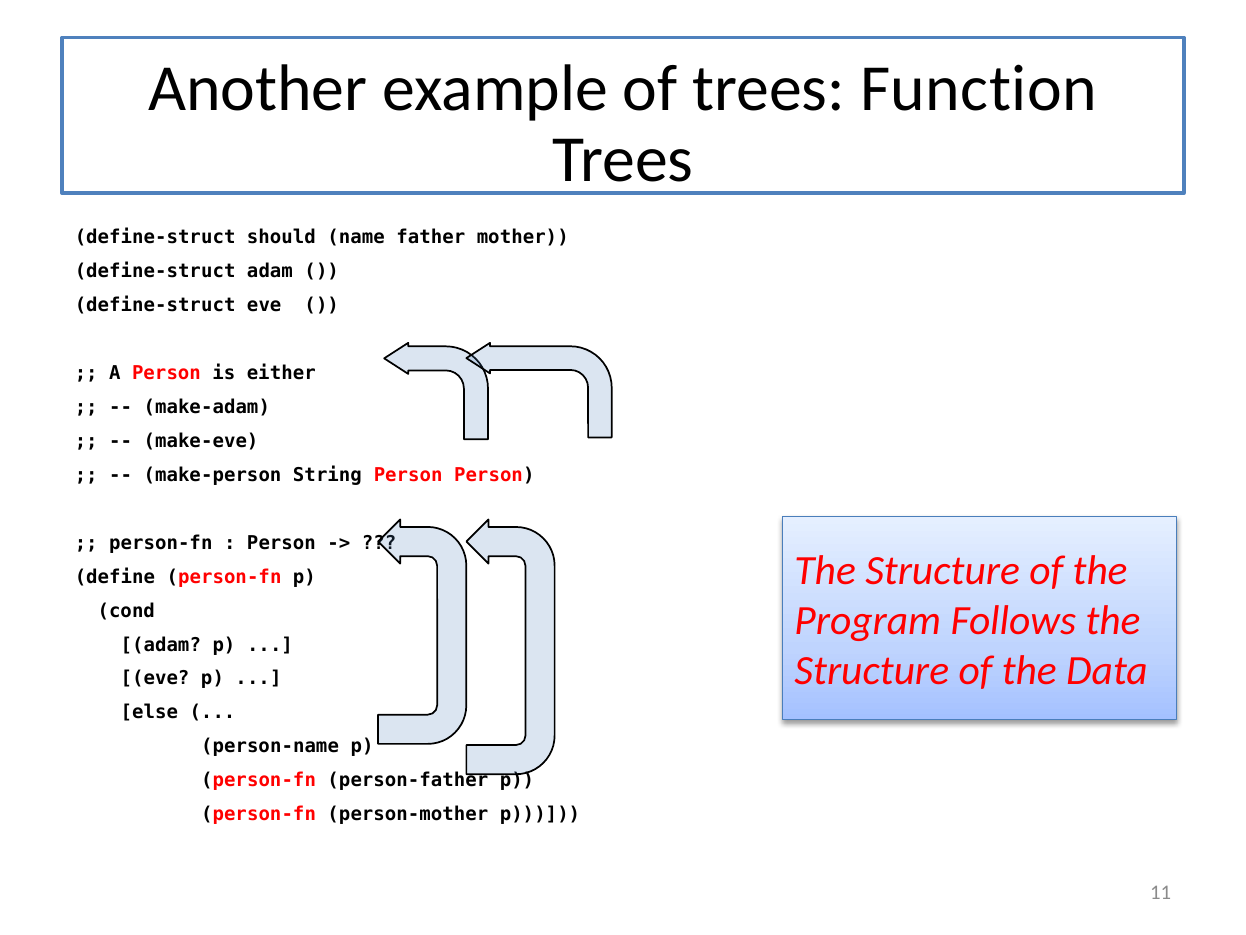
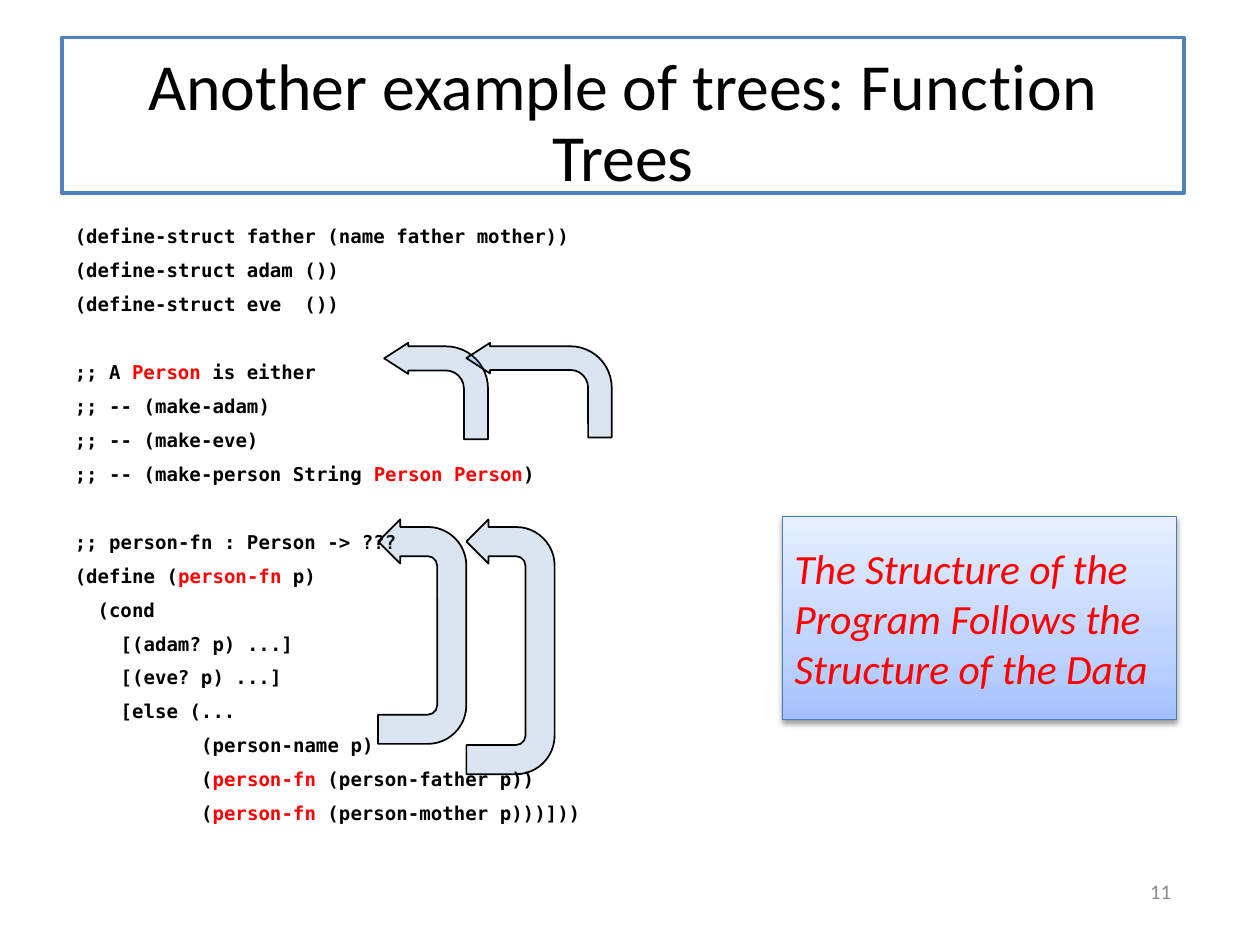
define-struct should: should -> father (281, 237)
